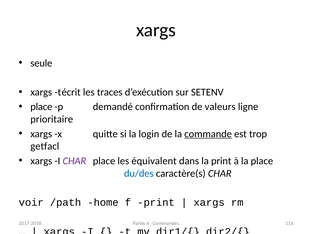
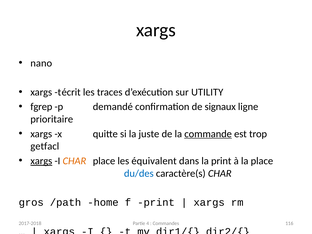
seule: seule -> nano (41, 63)
SETENV: SETENV -> UTILITY (207, 92)
place: place -> fgrep (41, 107)
valeurs: valeurs -> signaux (220, 107)
login: login -> juste (149, 134)
xargs underline: none -> present (41, 161)
CHAR colour: purple -> orange (74, 161)
voir: voir -> gros (31, 202)
